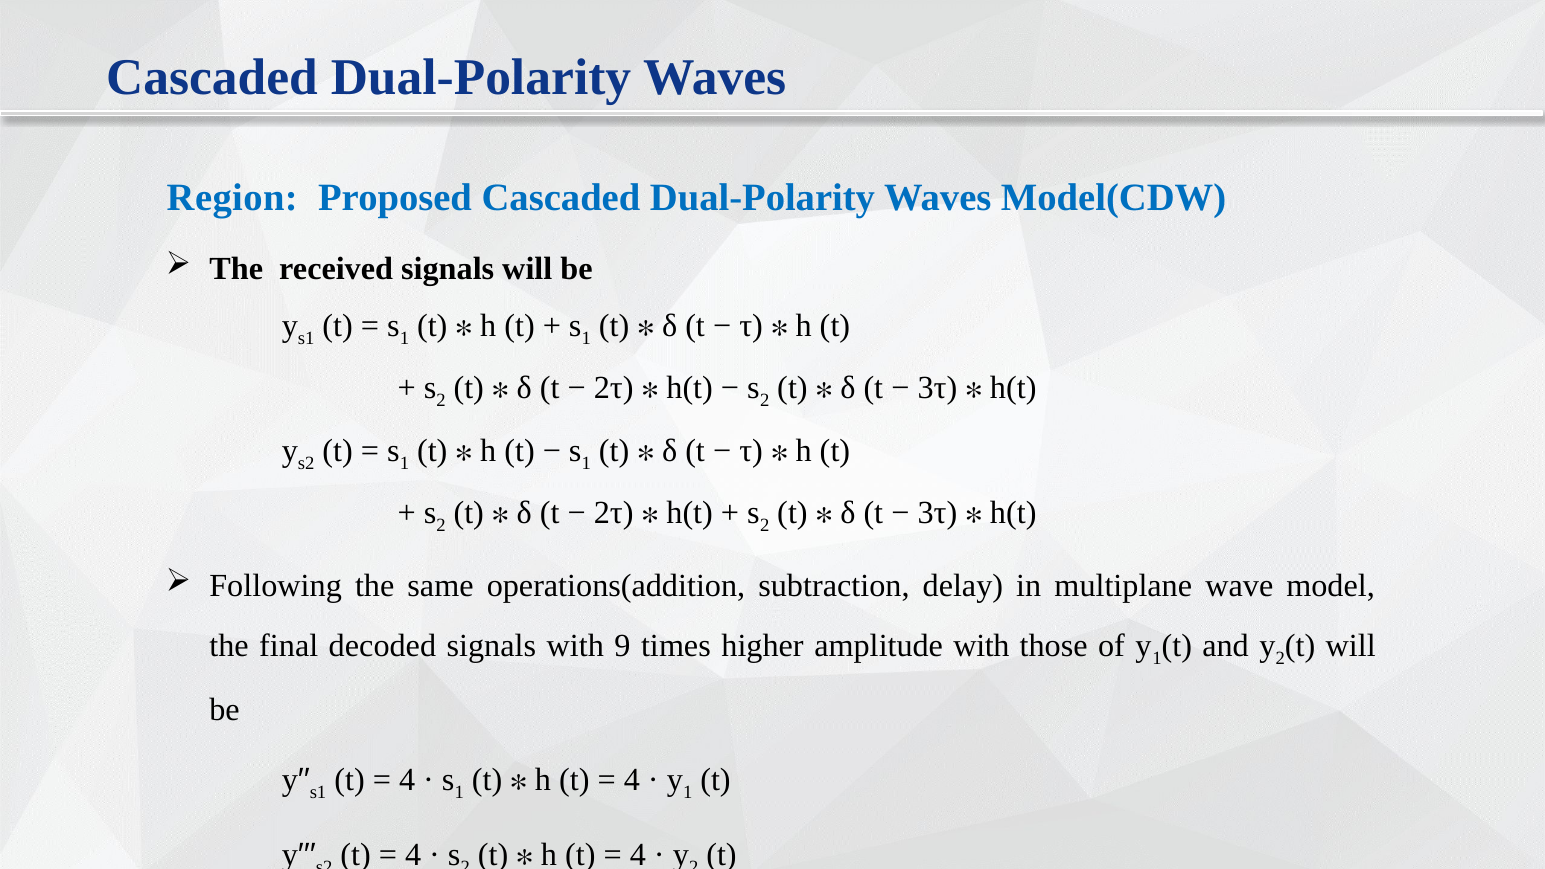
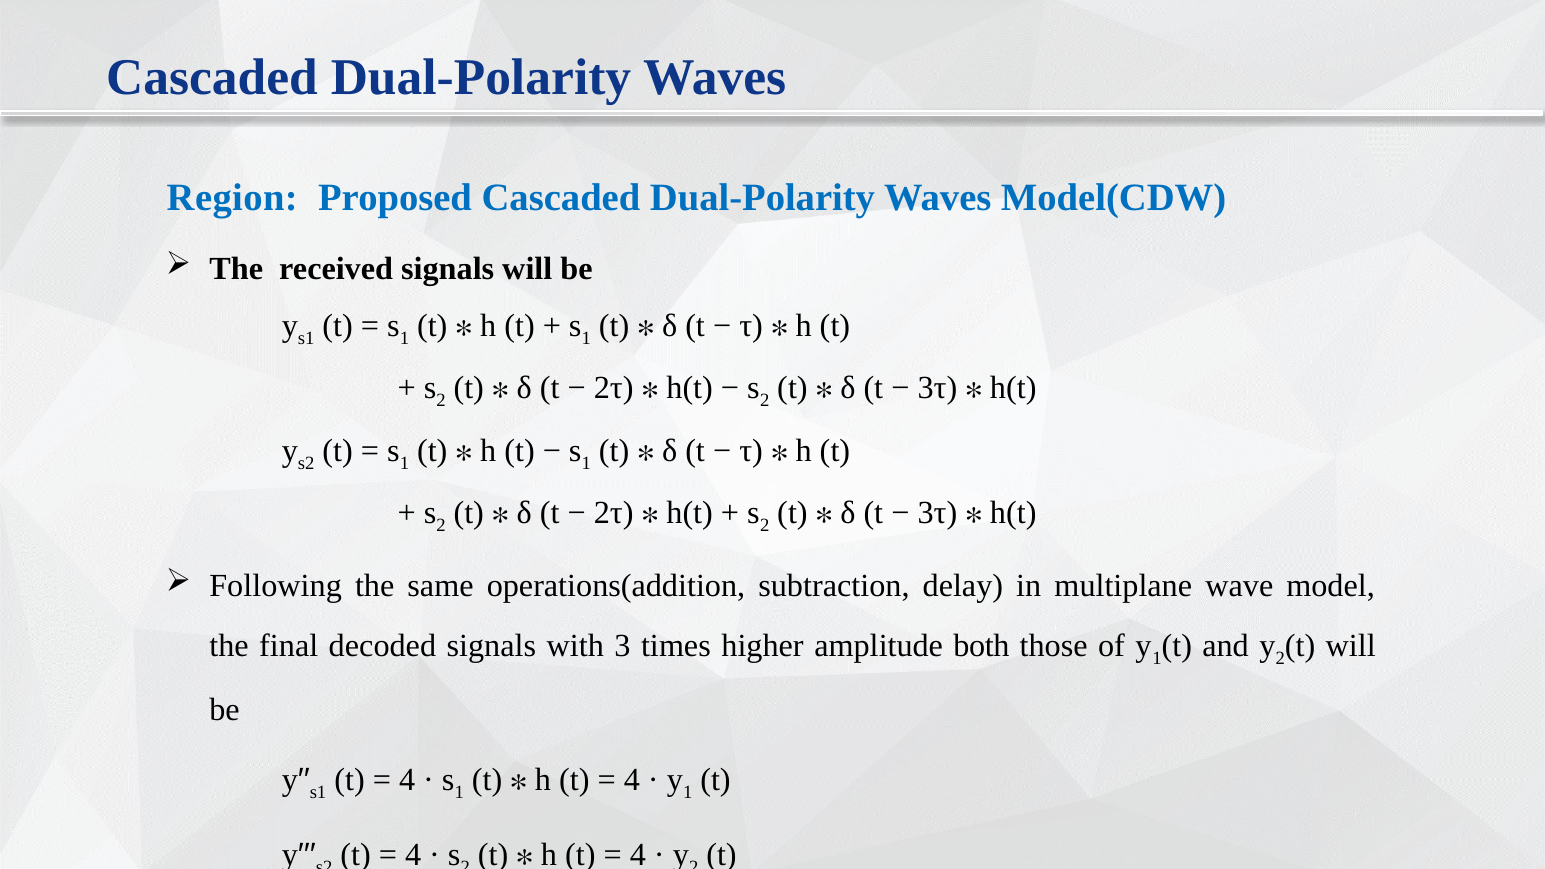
9: 9 -> 3 (622, 646)
amplitude with: with -> both (981, 646)
